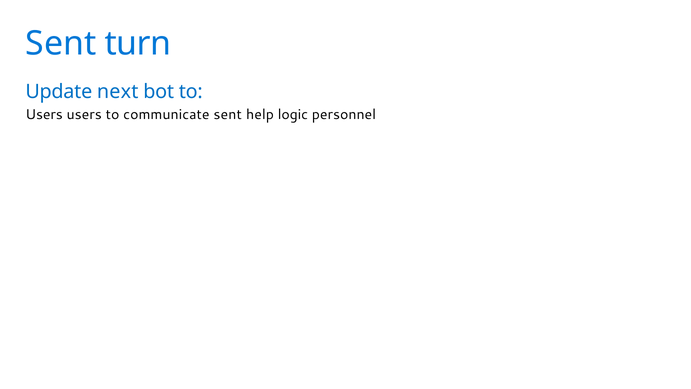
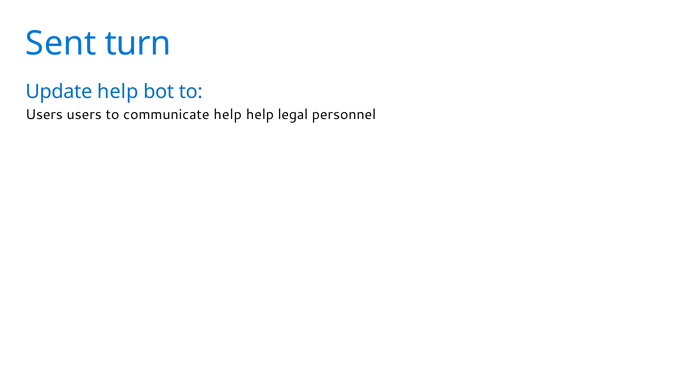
Update next: next -> help (118, 92)
communicate sent: sent -> help (228, 114)
logic: logic -> legal (293, 114)
